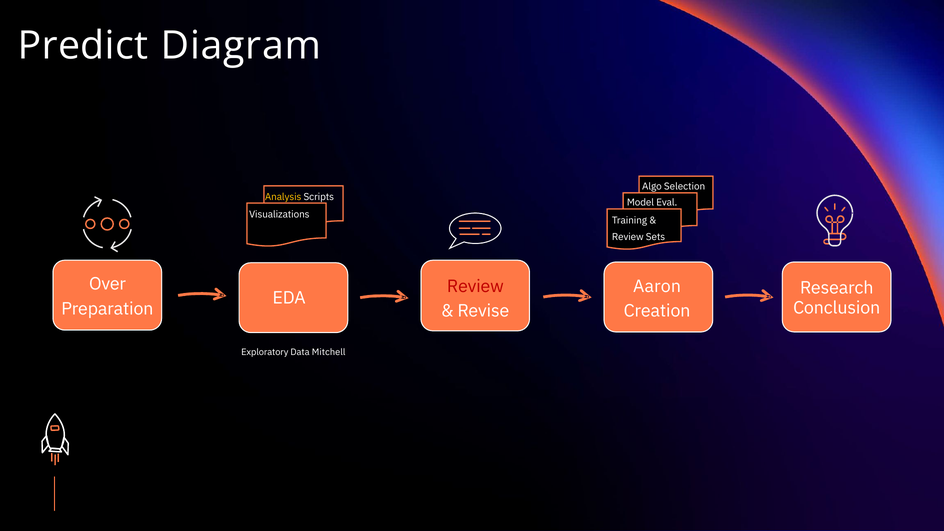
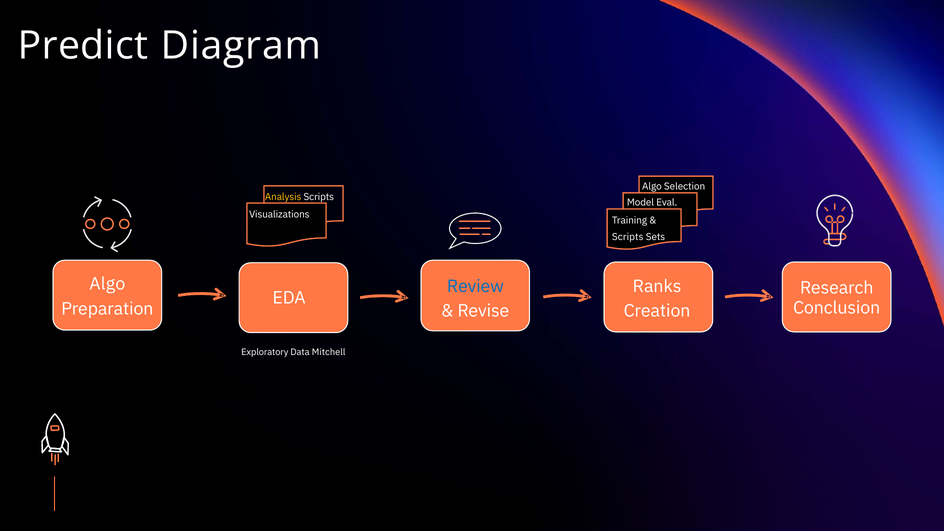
Review: Review -> Scripts (628, 237)
Over: Over -> Algo (107, 284)
Review colour: red -> blue (475, 286)
Aaron: Aaron -> Ranks (657, 286)
